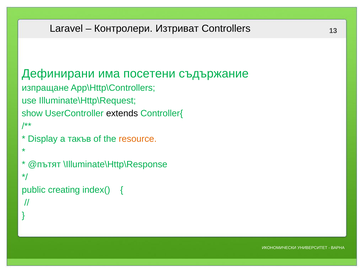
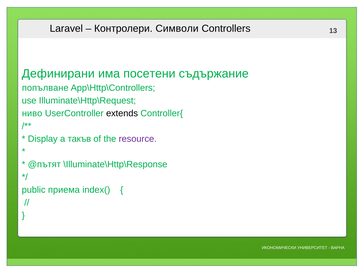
Изтриват: Изтриват -> Символи (177, 29)
изпращане: изпращане -> попълване (45, 88)
show: show -> ниво (32, 113)
resource colour: orange -> purple (138, 139)
creating: creating -> приема (64, 190)
